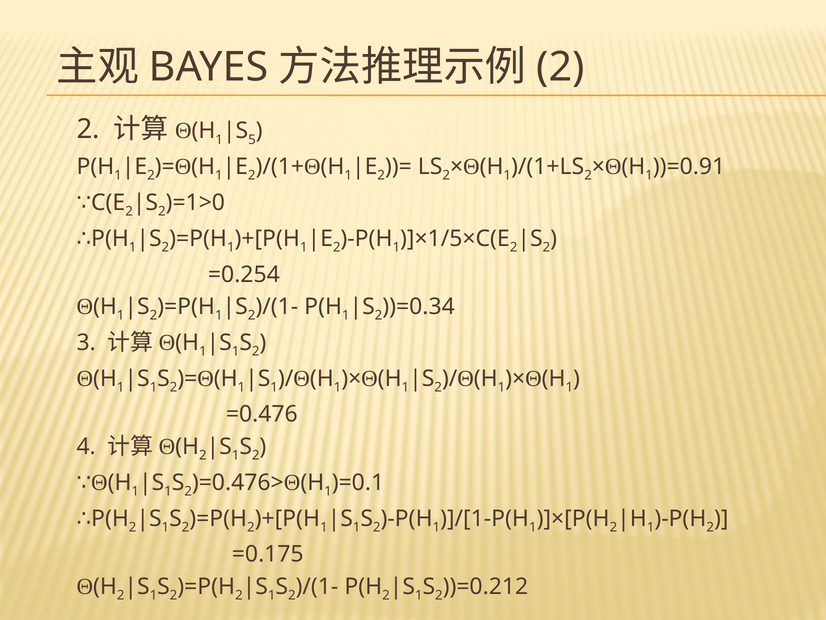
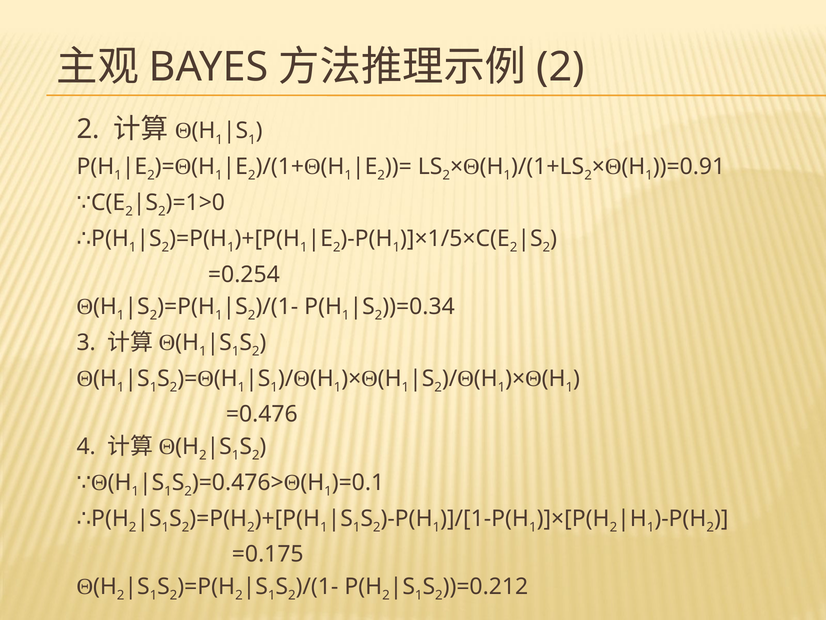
5: 5 -> 1 (252, 140)
